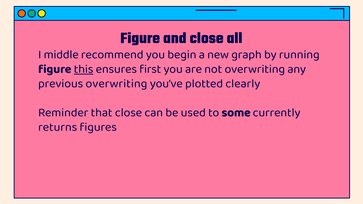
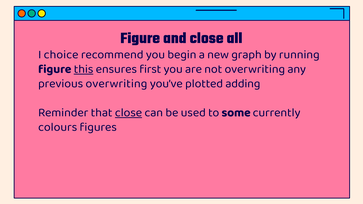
middle: middle -> choice (61, 54)
clearly: clearly -> adding (243, 83)
close underline: none -> present (128, 112)
returns: returns -> colours (58, 127)
